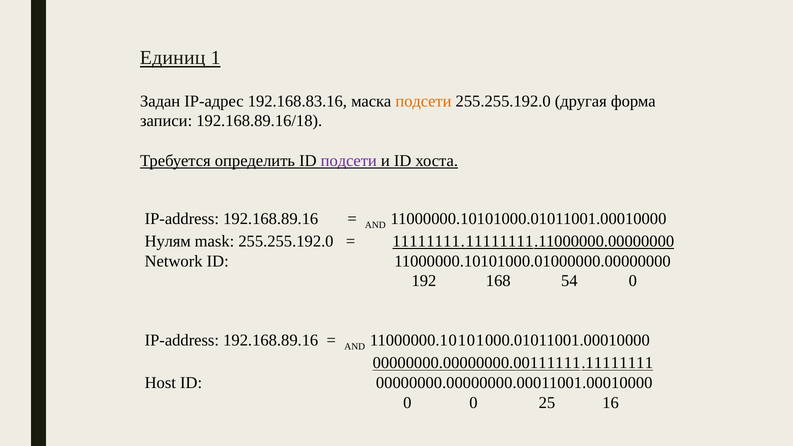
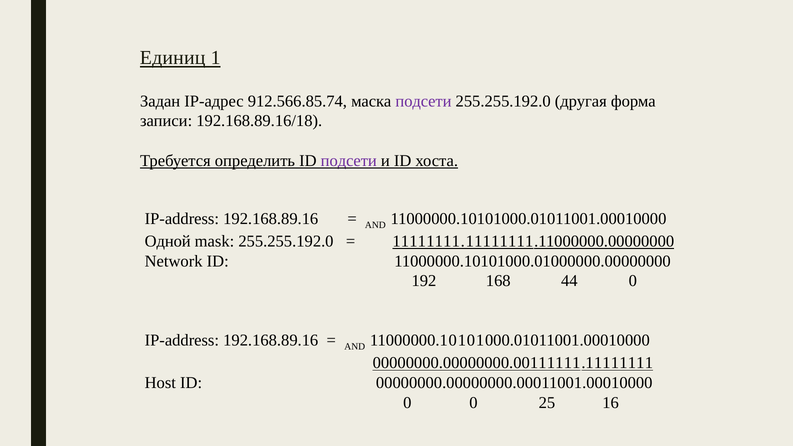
192.168.83.16: 192.168.83.16 -> 912.566.85.74 (297, 101)
подсети colour: orange -> purple (423, 101)
Нулям: Нулям -> Одной (168, 241)
54: 54 -> 44 (569, 281)
